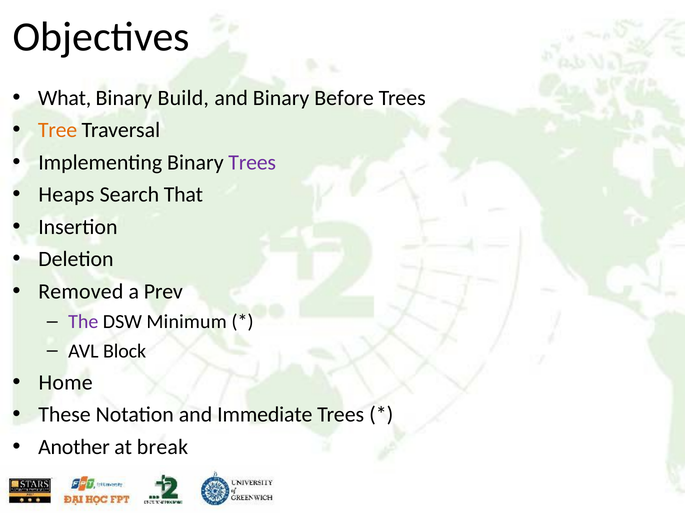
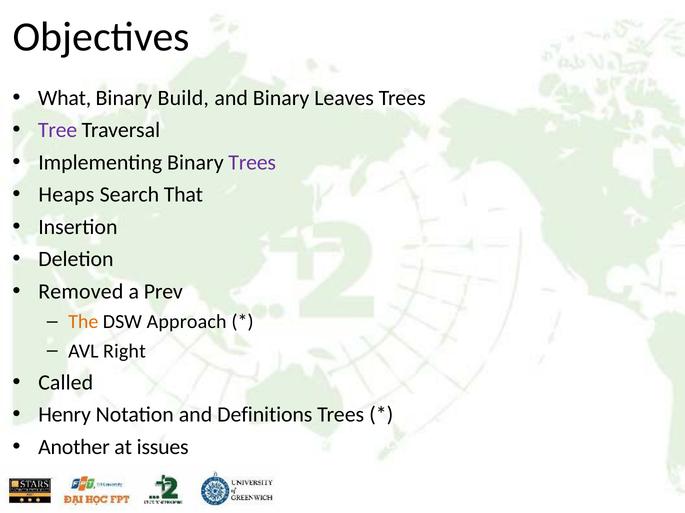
Before: Before -> Leaves (344, 98)
Tree colour: orange -> purple (58, 130)
The colour: purple -> orange (83, 322)
Minimum: Minimum -> Approach (187, 322)
Block: Block -> Right (124, 352)
Home: Home -> Called (66, 383)
These: These -> Henry (65, 415)
Immediate: Immediate -> Definitions (265, 415)
break: break -> issues (163, 448)
